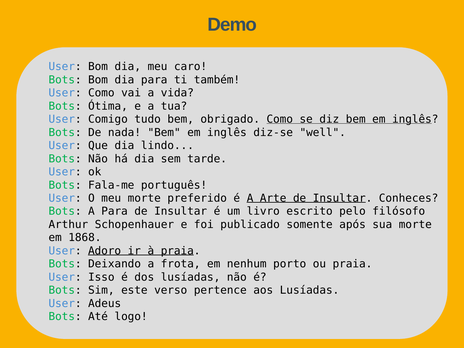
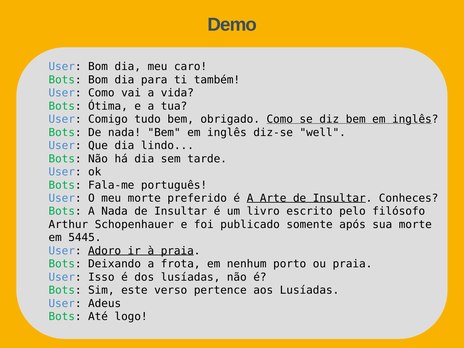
A Para: Para -> Nada (115, 211)
1868: 1868 -> 5445 (85, 238)
